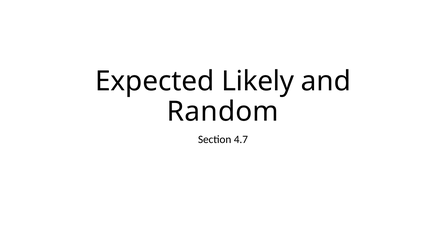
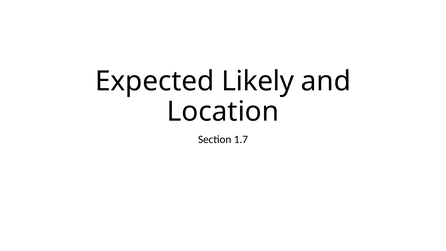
Random: Random -> Location (223, 111)
4.7: 4.7 -> 1.7 (241, 139)
